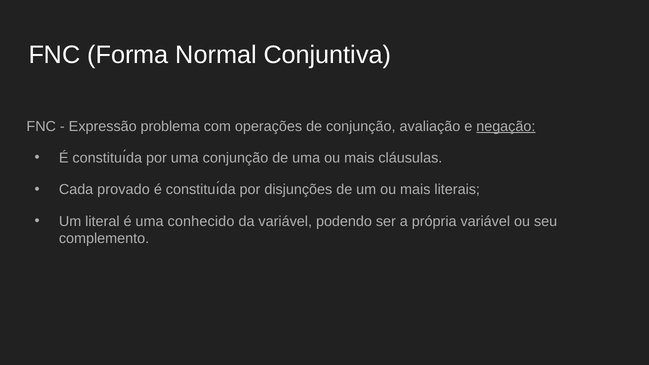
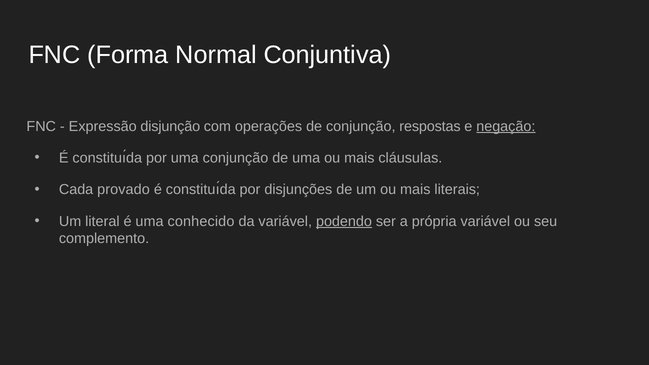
problema: problema -> disjunção (170, 126)
avaliação: avaliação -> respostas (430, 126)
podendo underline: none -> present (344, 221)
